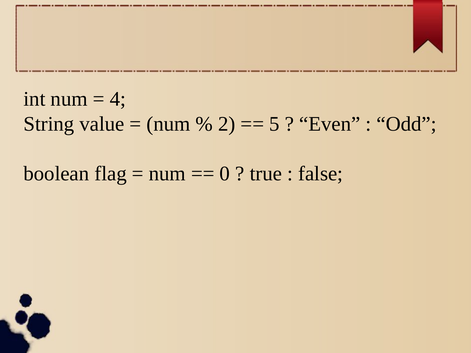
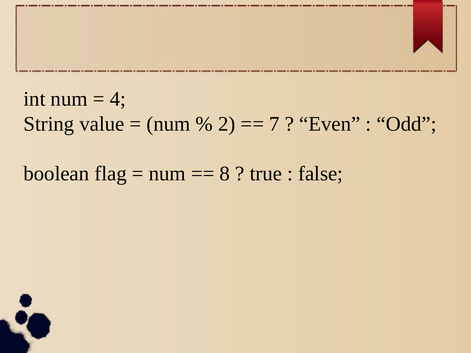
5: 5 -> 7 (274, 124)
0: 0 -> 8 (225, 174)
